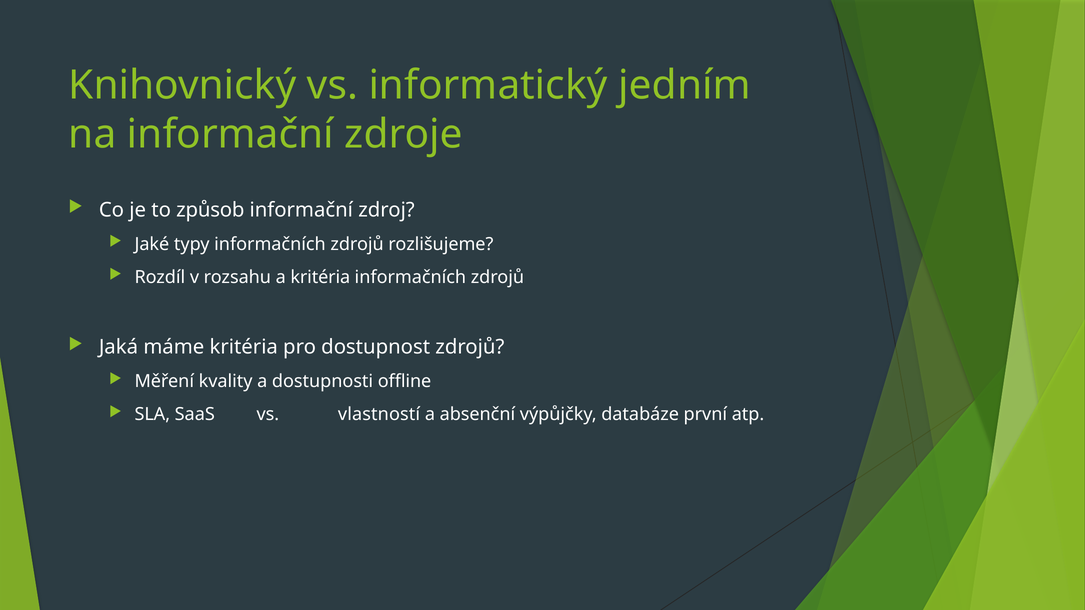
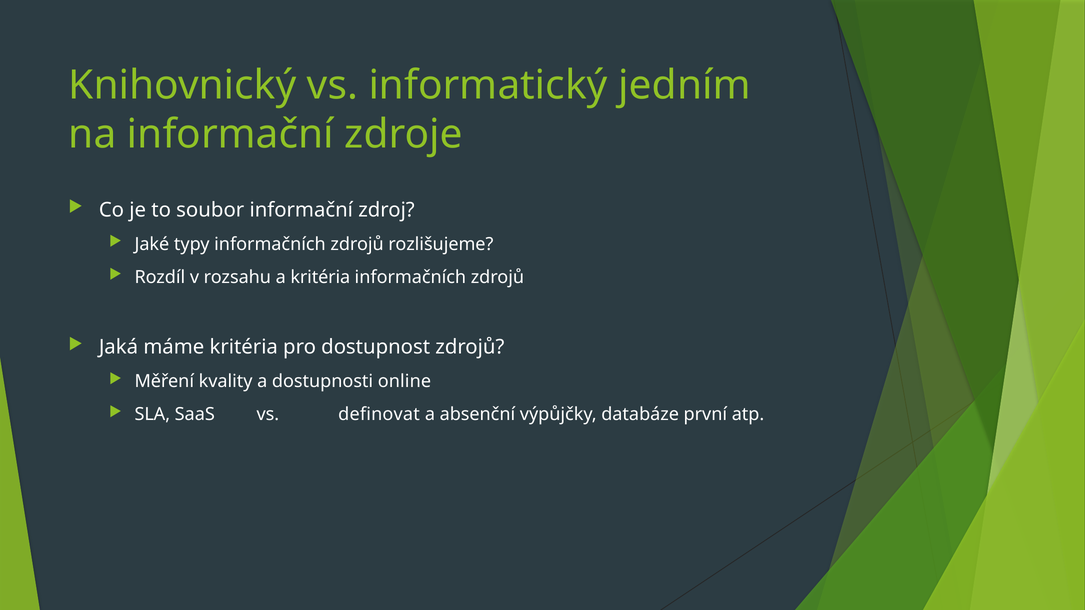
způsob: způsob -> soubor (210, 210)
offline: offline -> online (404, 382)
vlastností: vlastností -> definovat (379, 415)
